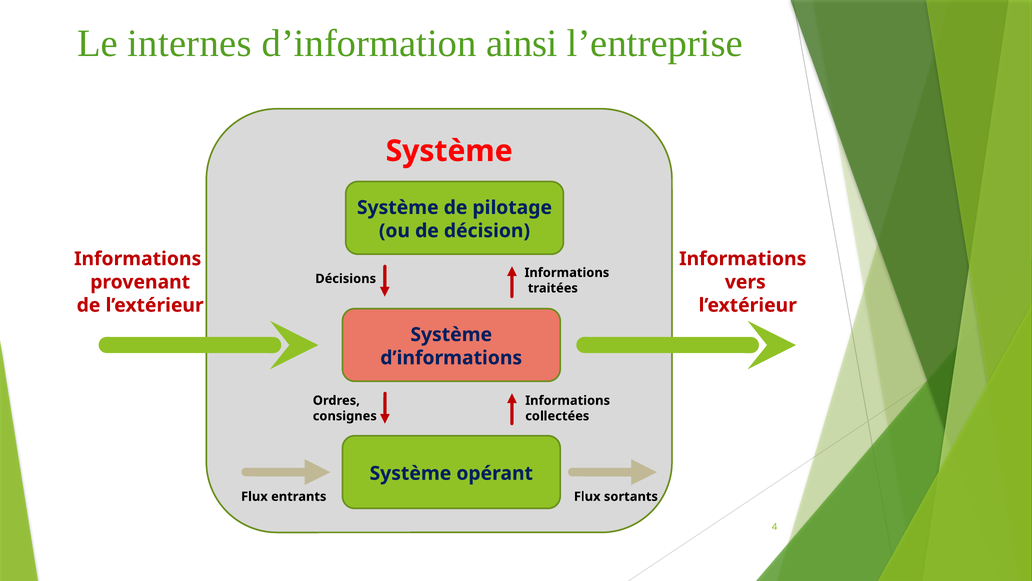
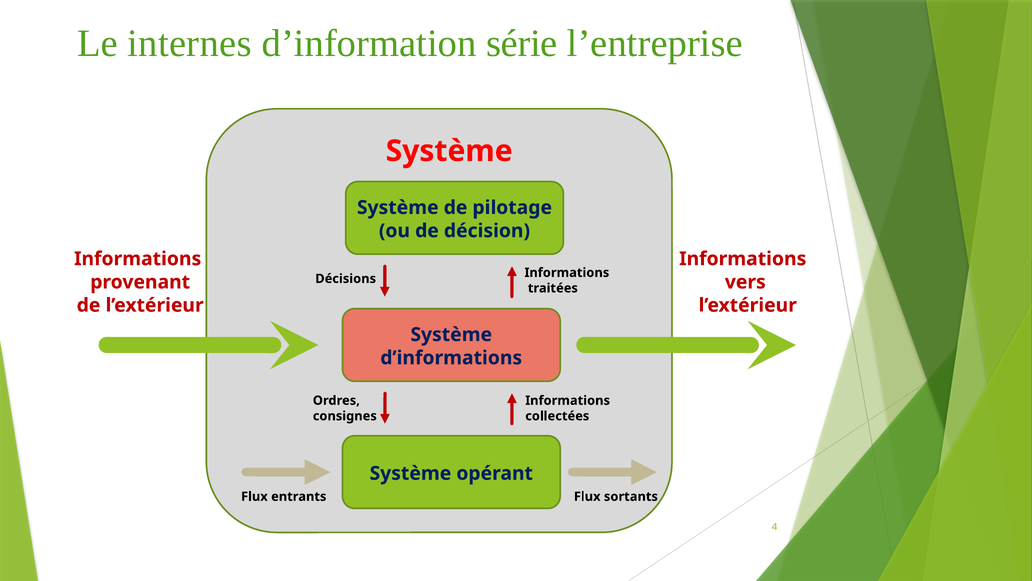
ainsi: ainsi -> série (522, 44)
